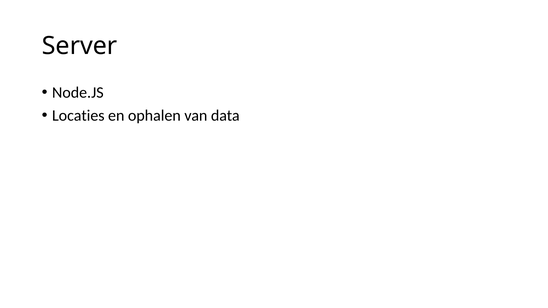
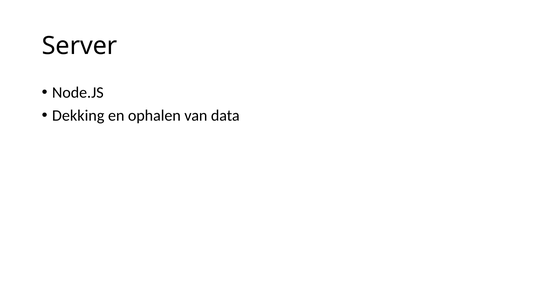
Locaties: Locaties -> Dekking (78, 116)
